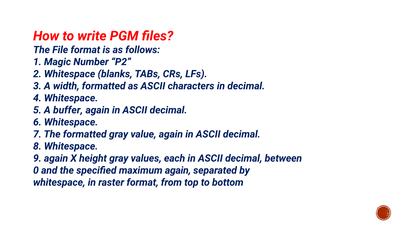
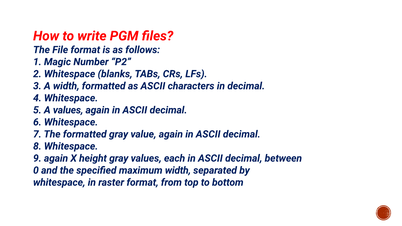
A buffer: buffer -> values (68, 110)
maximum again: again -> width (178, 170)
